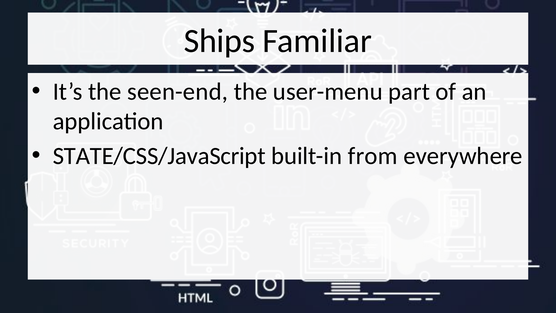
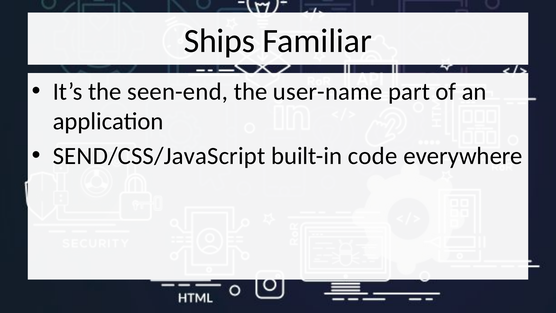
user-menu: user-menu -> user-name (328, 92)
STATE/CSS/JavaScript: STATE/CSS/JavaScript -> SEND/CSS/JavaScript (159, 156)
from: from -> code (373, 156)
